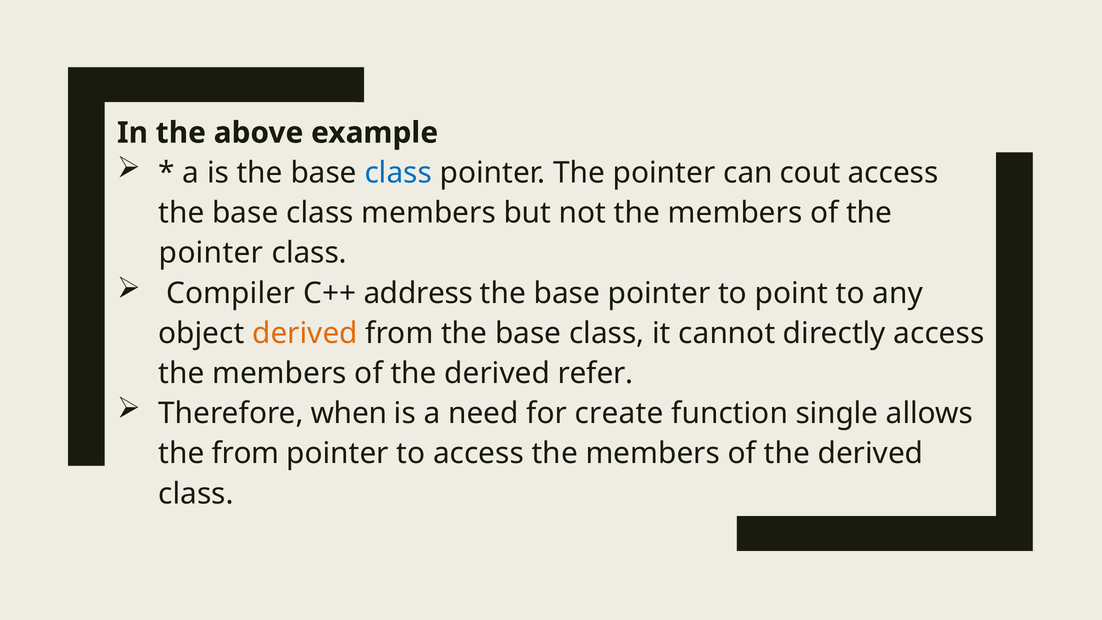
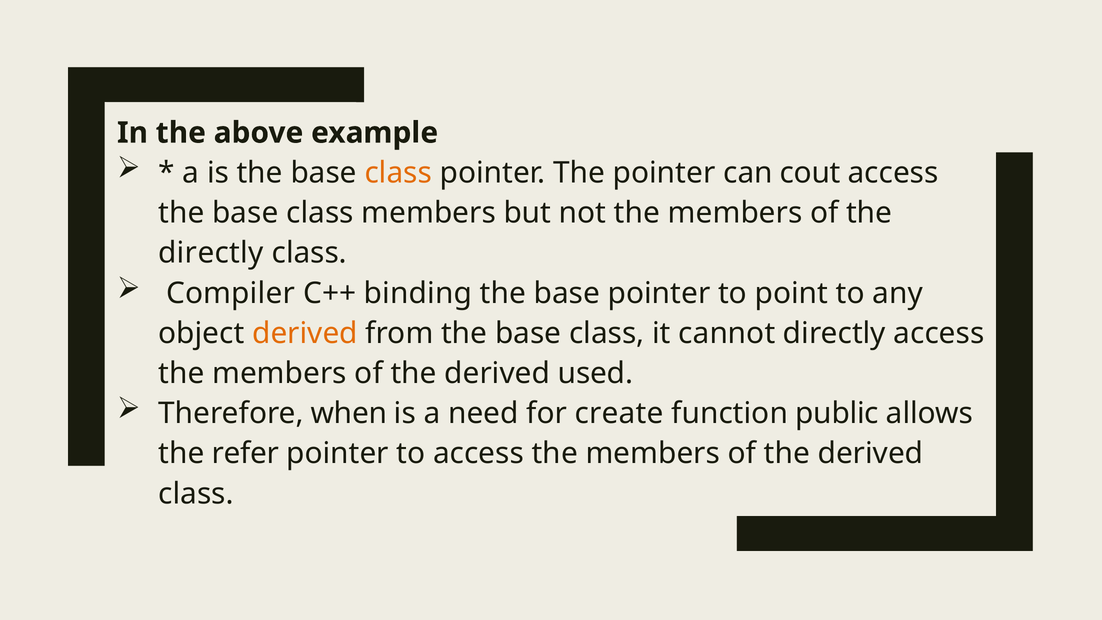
class colour: blue -> orange (398, 173)
pointer: pointer -> directly (211, 253)
address: address -> binding (418, 293)
refer: refer -> used (595, 373)
single: single -> public (837, 413)
the from: from -> refer (245, 454)
